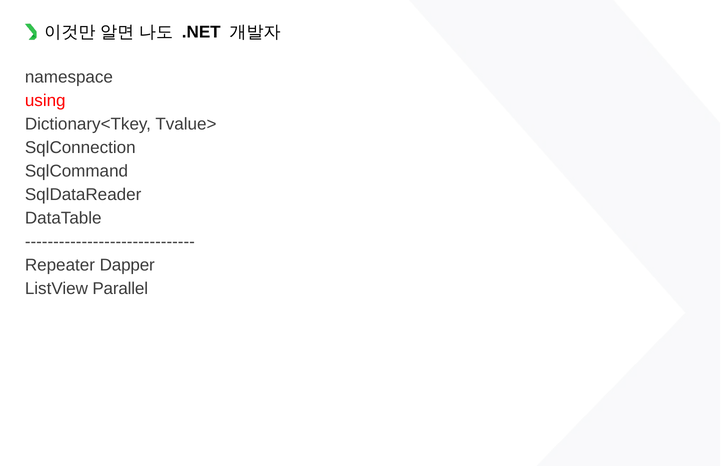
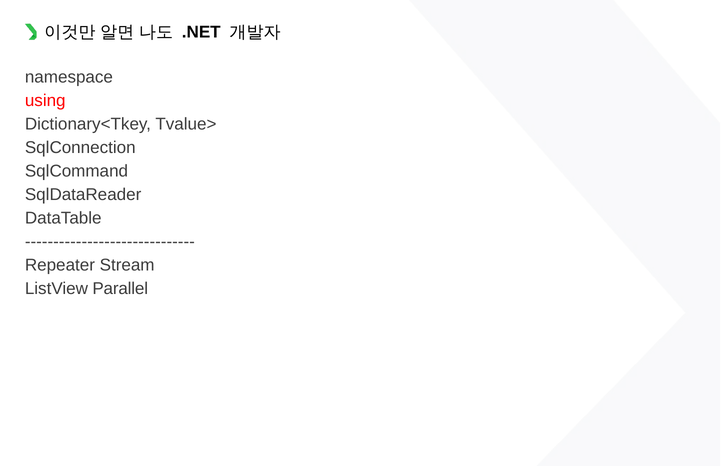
Dapper: Dapper -> Stream (127, 265)
